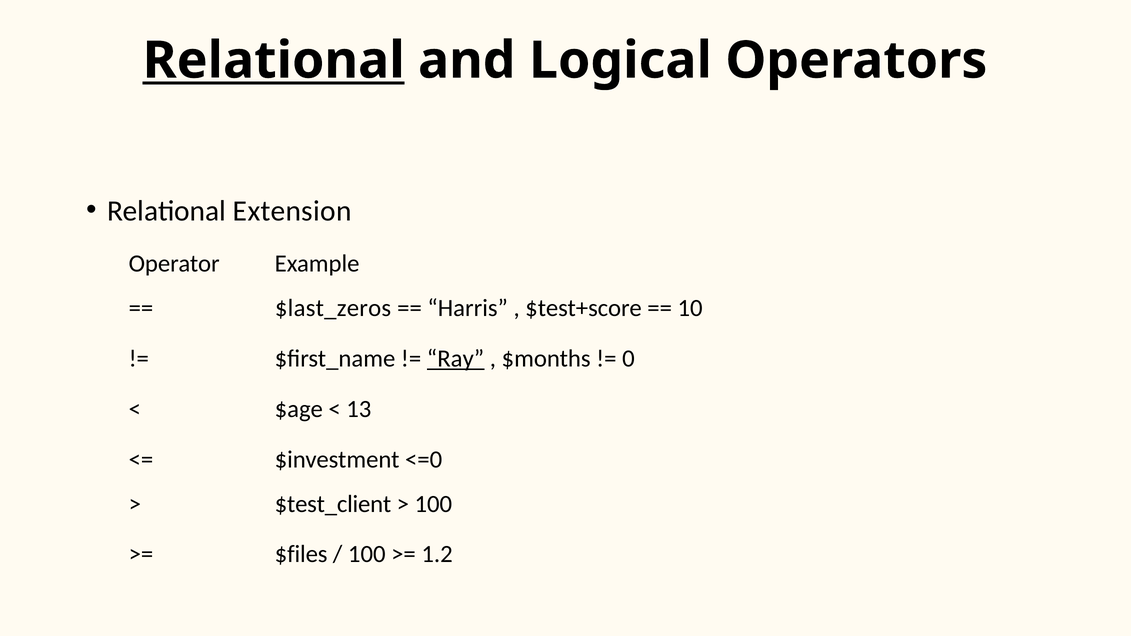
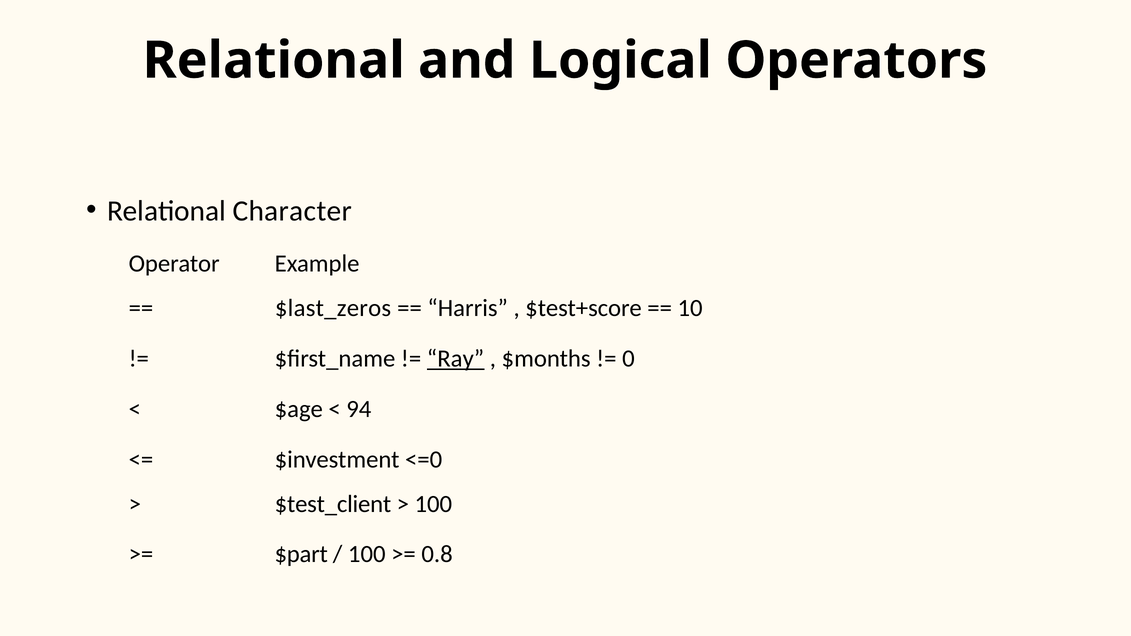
Relational underline: present -> none (274, 61)
Extension: Extension -> Character (292, 211)
13: 13 -> 94 (359, 409)
$files: $files -> $part (301, 554)
1.2: 1.2 -> 0.8 (437, 554)
